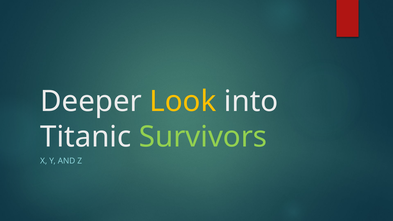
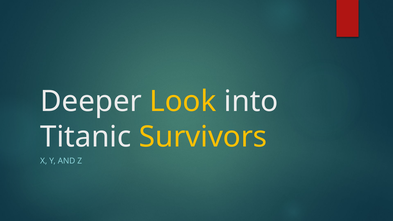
Survivors colour: light green -> yellow (203, 137)
